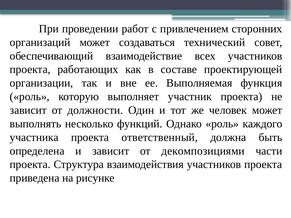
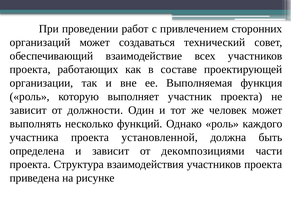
ответственный: ответственный -> установленной (160, 137)
